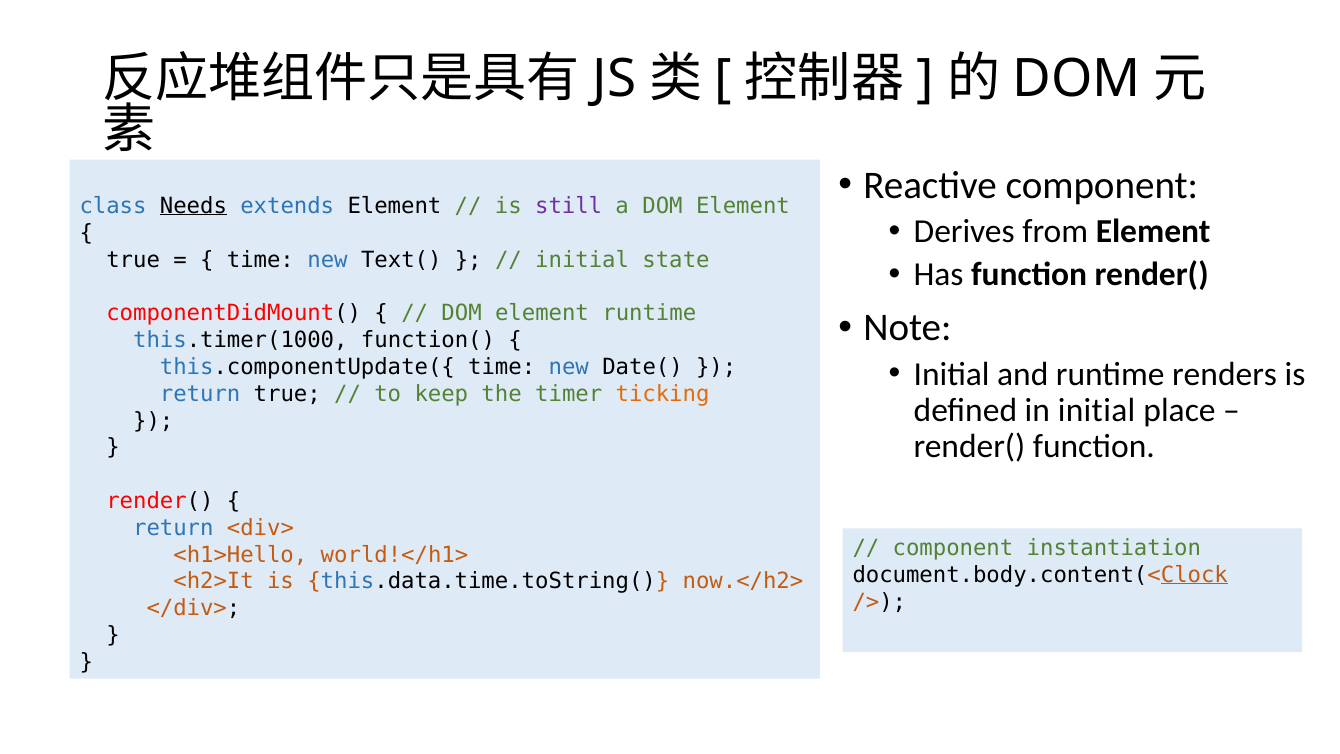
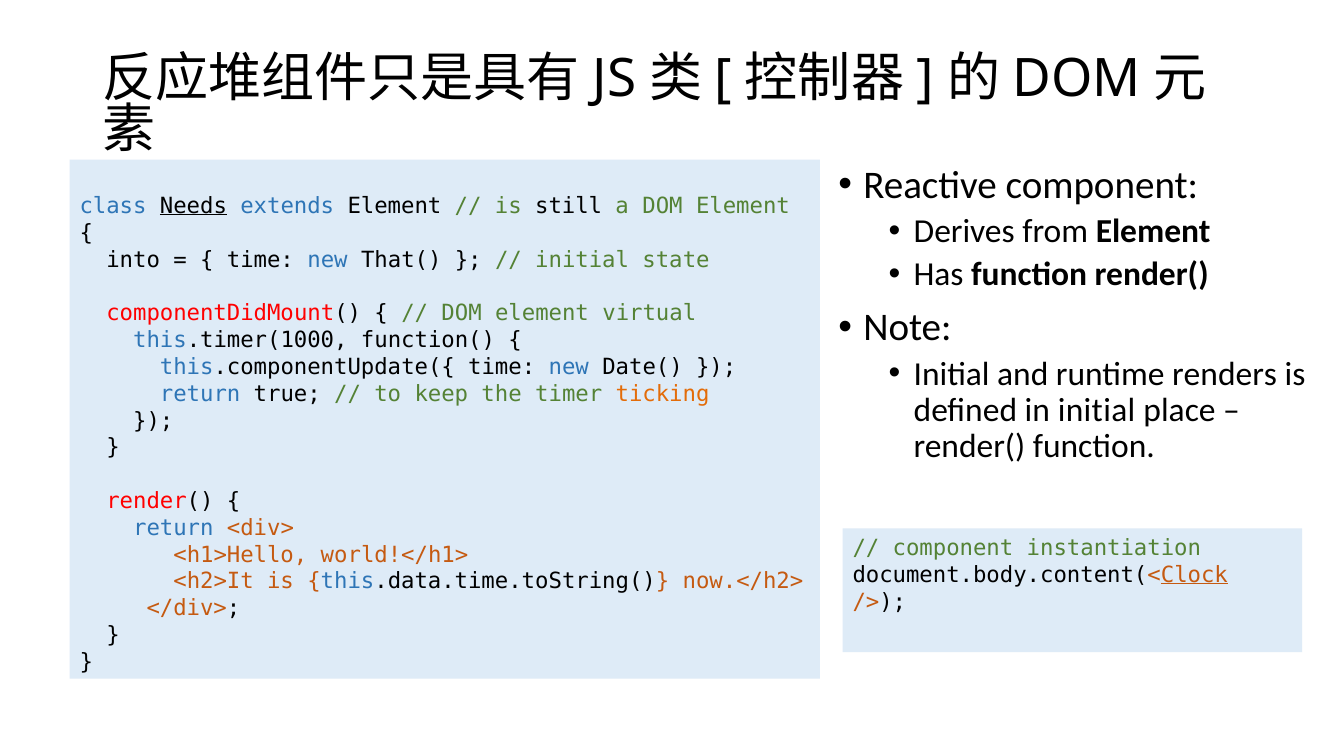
still colour: purple -> black (569, 206)
true: true -> into (133, 260)
Text(: Text( -> That( (401, 260)
element runtime: runtime -> virtual (649, 313)
